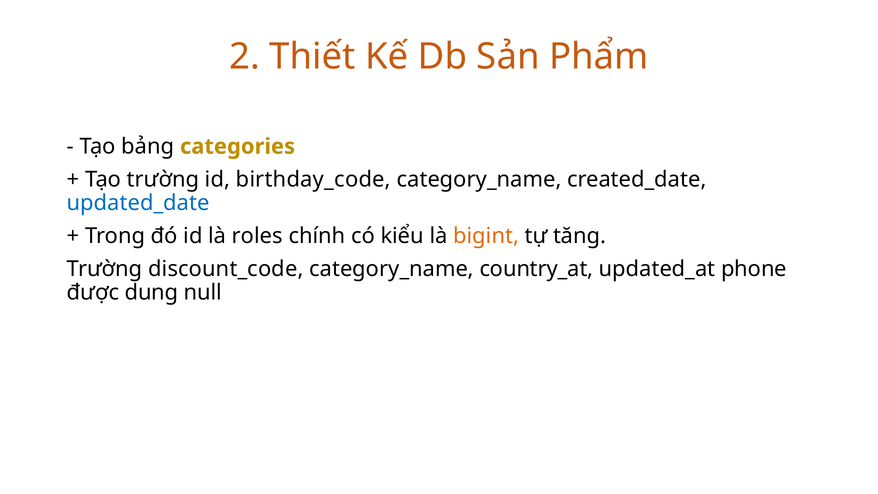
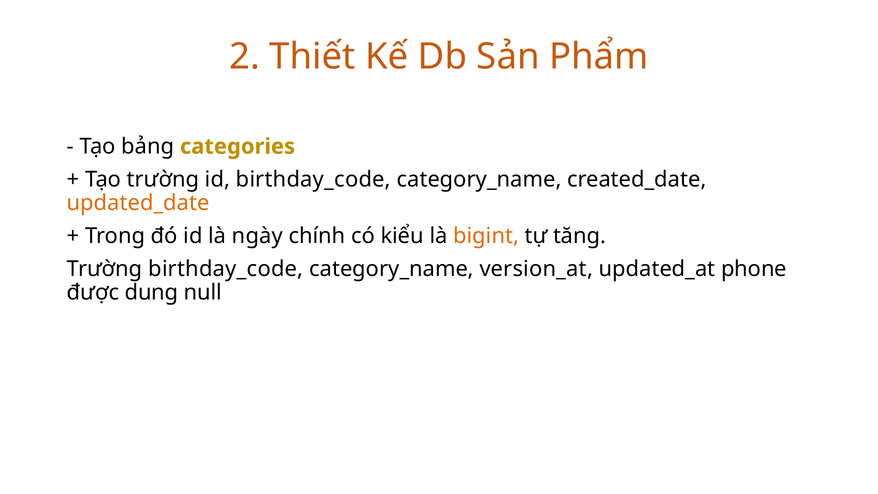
updated_date colour: blue -> orange (138, 203)
roles: roles -> ngày (257, 236)
Trường discount_code: discount_code -> birthday_code (226, 269)
country_at: country_at -> version_at (536, 269)
